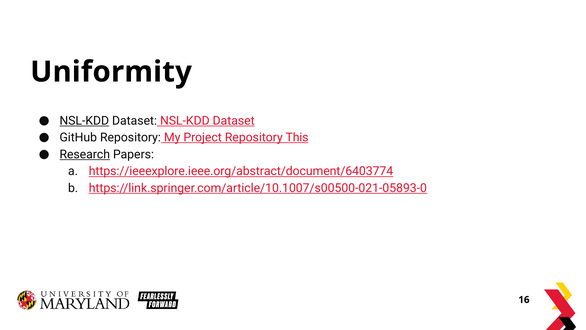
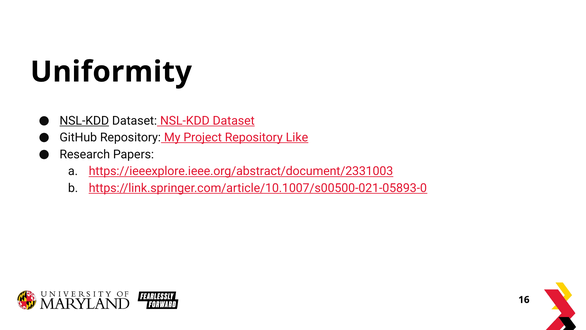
This: This -> Like (297, 137)
Research underline: present -> none (85, 154)
https://ieeexplore.ieee.org/abstract/document/6403774: https://ieeexplore.ieee.org/abstract/document/6403774 -> https://ieeexplore.ieee.org/abstract/document/2331003 (241, 171)
